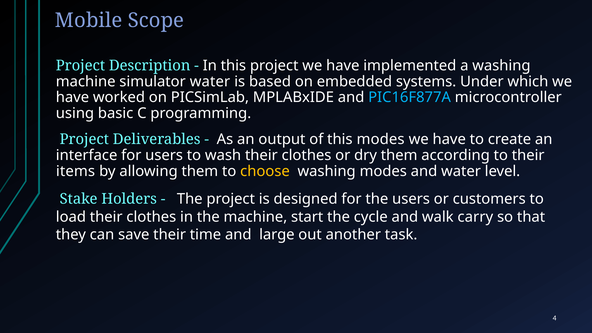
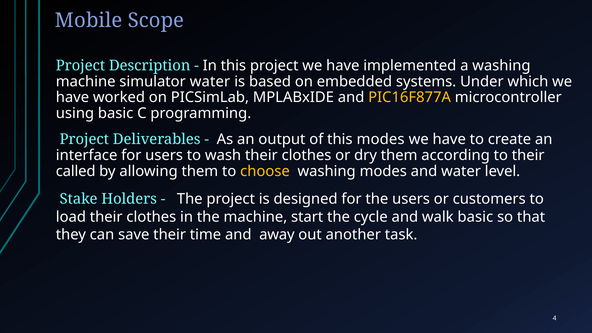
PIC16F877A colour: light blue -> yellow (410, 97)
items: items -> called (76, 171)
walk carry: carry -> basic (475, 217)
large: large -> away (277, 235)
